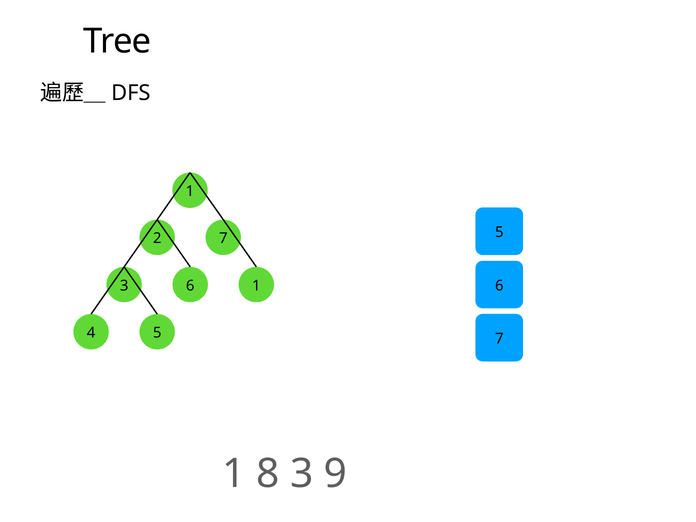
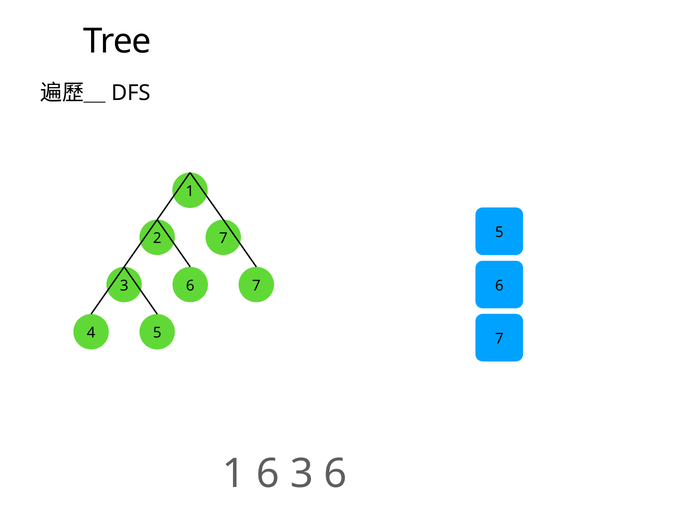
3 1: 1 -> 7 (256, 286)
1 8: 8 -> 6 (268, 474)
3 9: 9 -> 6 (336, 474)
